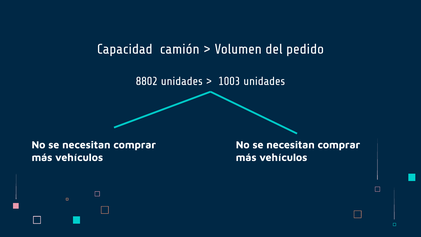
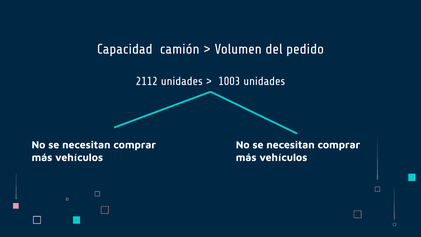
8802: 8802 -> 2112 (147, 81)
